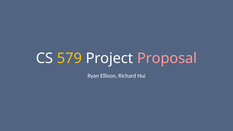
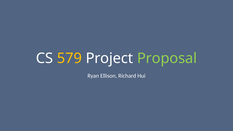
Proposal colour: pink -> light green (167, 58)
